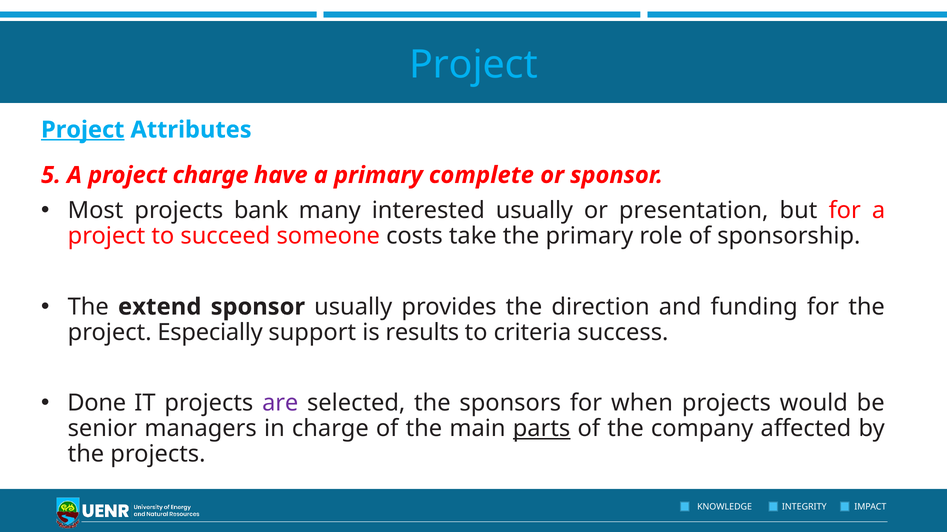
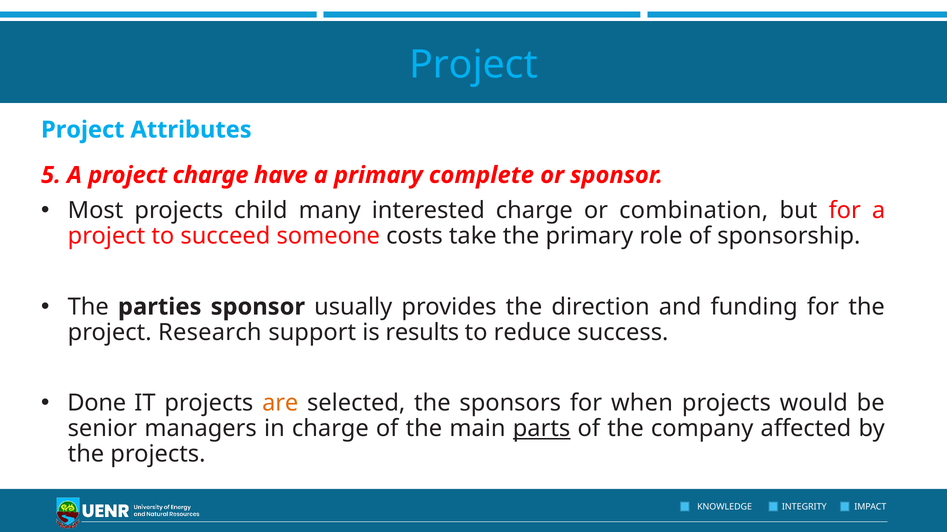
Project underline: present -> none (83, 130)
bank: bank -> child (261, 211)
interested usually: usually -> charge (534, 211)
presentation: presentation -> combination (694, 211)
extend: extend -> parties (160, 307)
Especially: Especially -> Research (210, 333)
criteria: criteria -> reduce (532, 333)
are colour: purple -> orange (280, 404)
